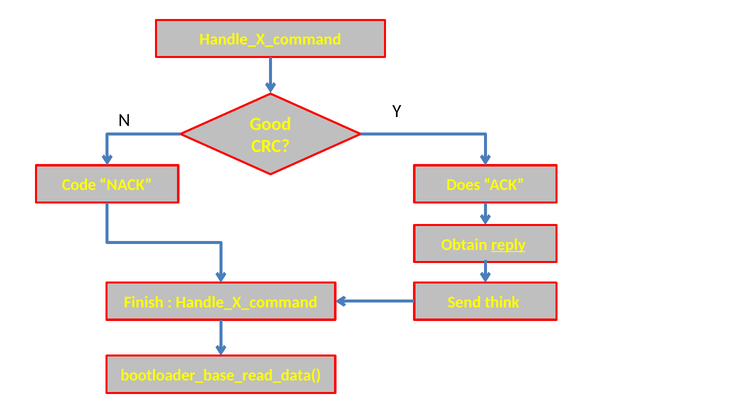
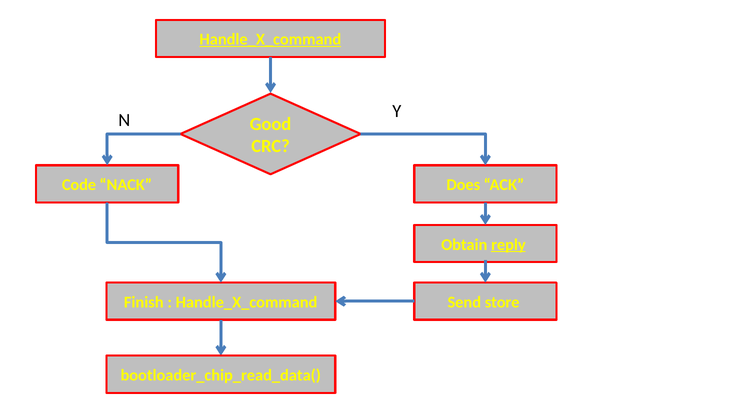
Handle_X_command underline: none -> present (270, 40)
think: think -> store (502, 303)
bootloader_base_read_data(: bootloader_base_read_data( -> bootloader_chip_read_data( (221, 376)
